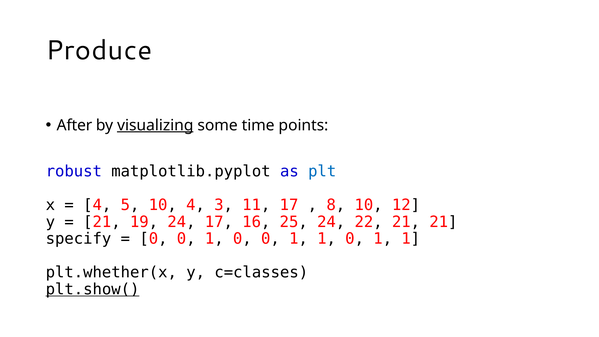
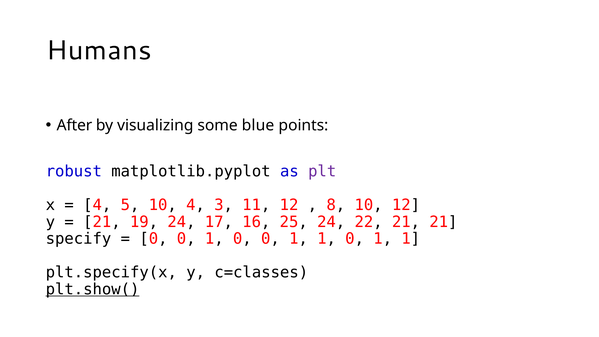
Produce: Produce -> Humans (99, 50)
visualizing underline: present -> none (155, 125)
time: time -> blue (258, 125)
plt colour: blue -> purple (322, 171)
11 17: 17 -> 12 (289, 205)
plt.whether(x: plt.whether(x -> plt.specify(x (111, 272)
